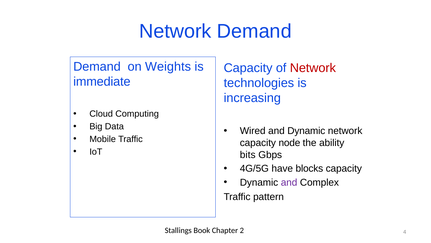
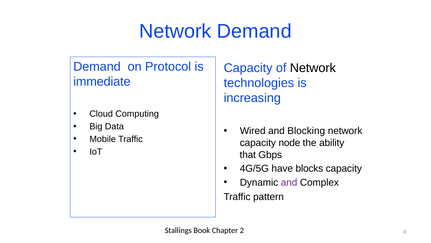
Weights: Weights -> Protocol (168, 67)
Network colour: red -> black (313, 68)
and Dynamic: Dynamic -> Blocking (306, 131)
bits: bits -> that (248, 154)
